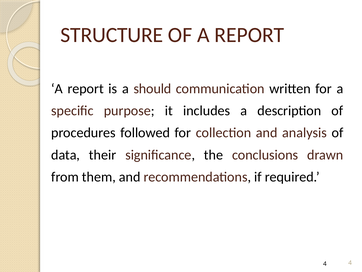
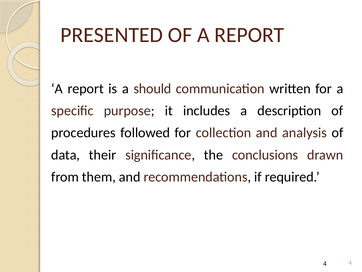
STRUCTURE: STRUCTURE -> PRESENTED (112, 35)
